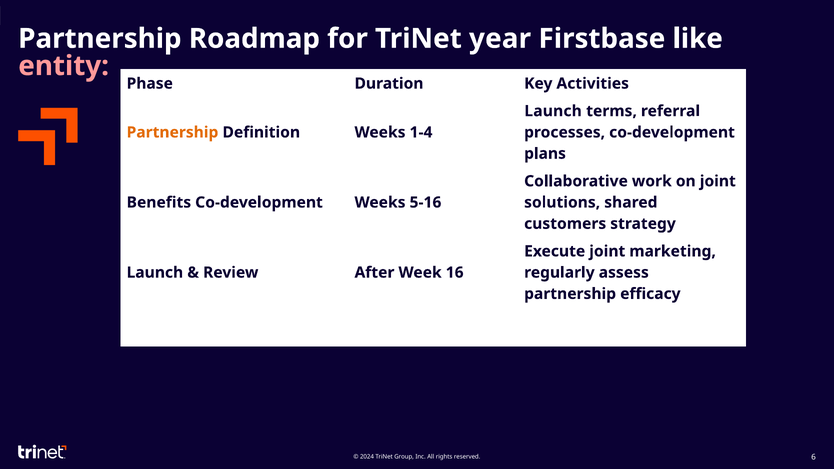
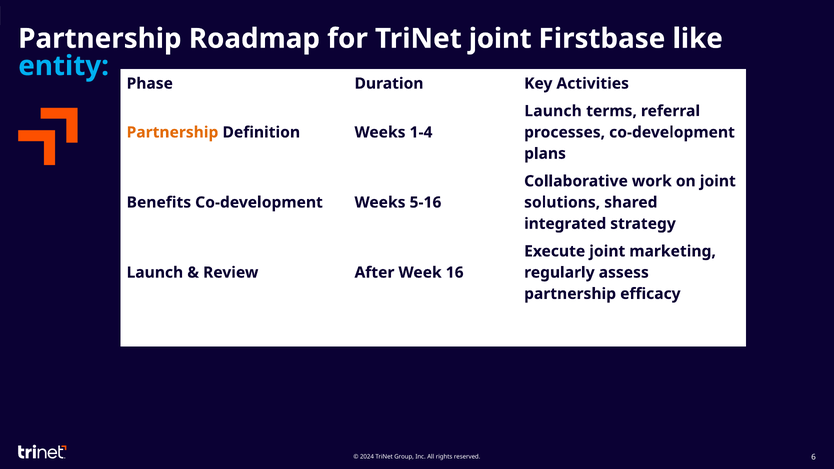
TriNet year: year -> joint (500, 39)
entity colour: pink -> light blue (64, 66)
customers: customers -> integrated (565, 224)
